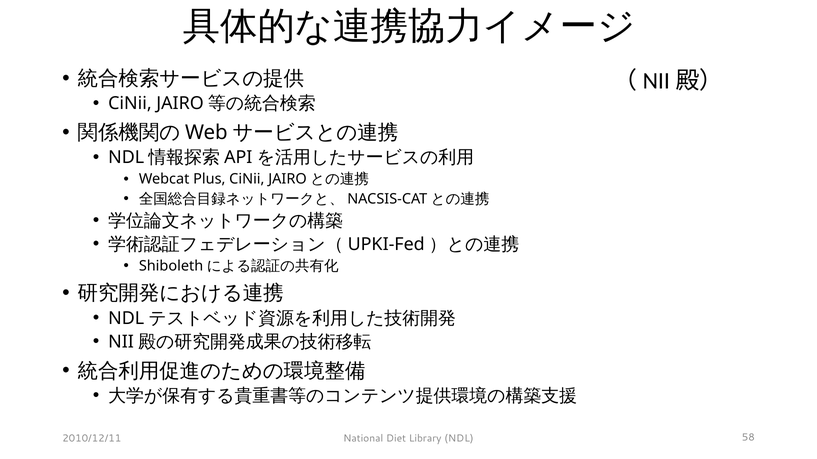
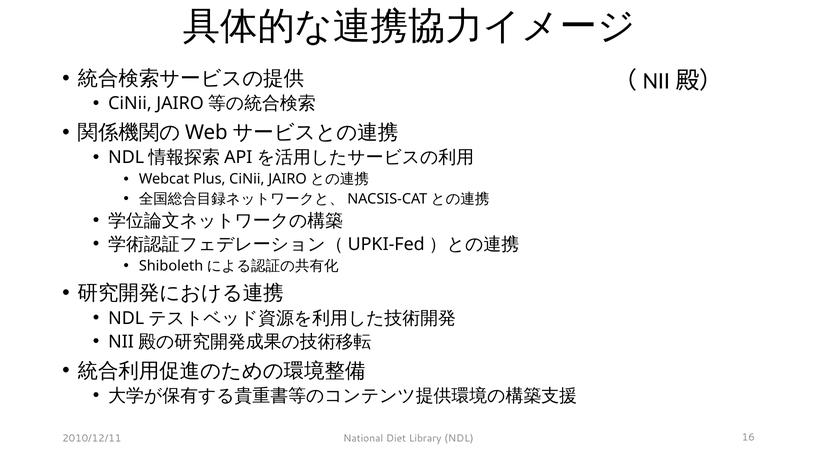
58: 58 -> 16 (748, 438)
